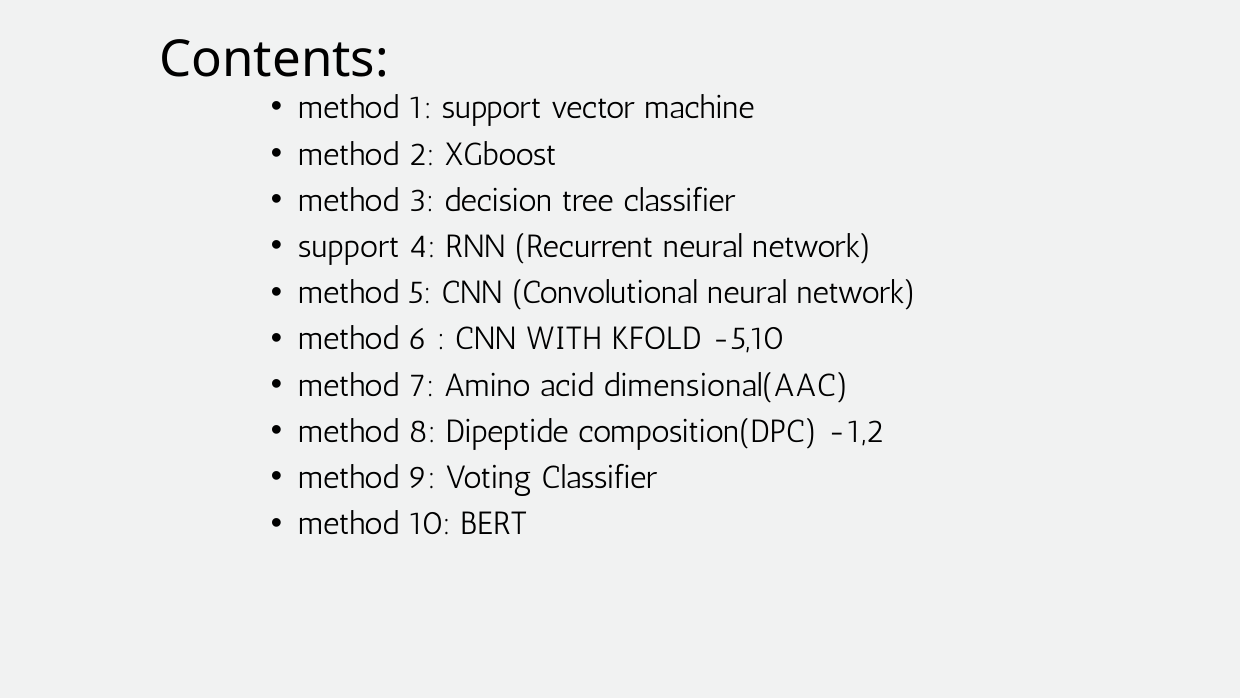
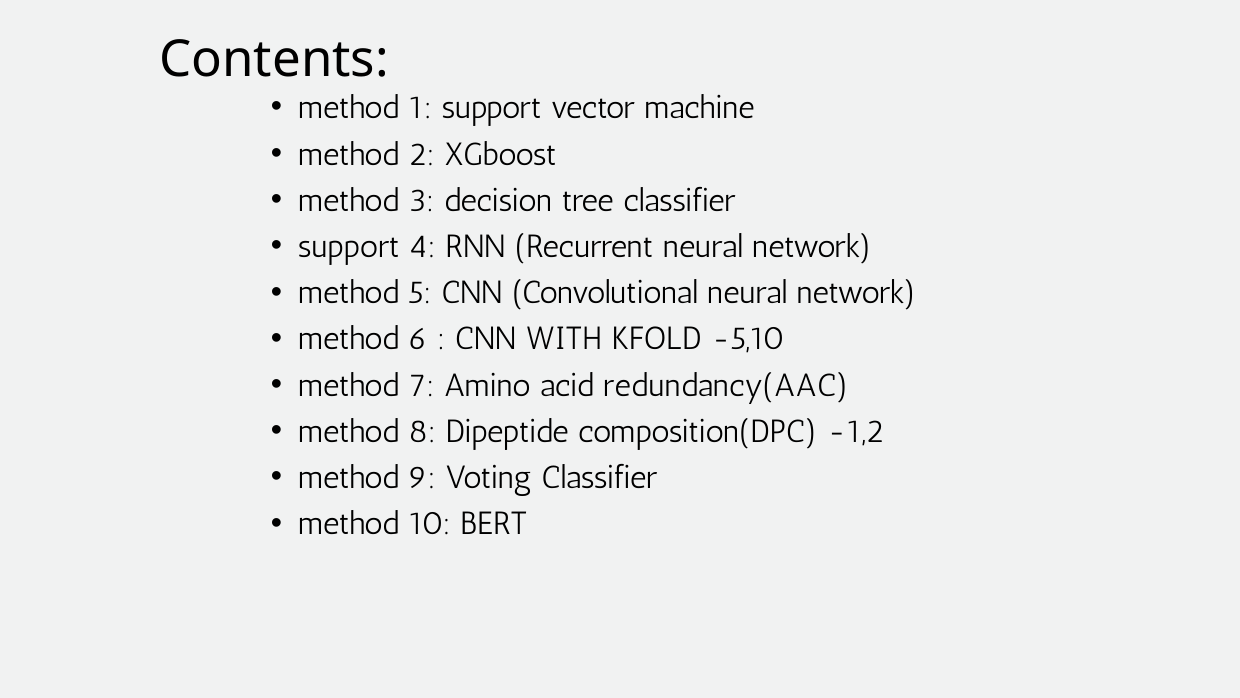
dimensional(AAC: dimensional(AAC -> redundancy(AAC (726, 385)
